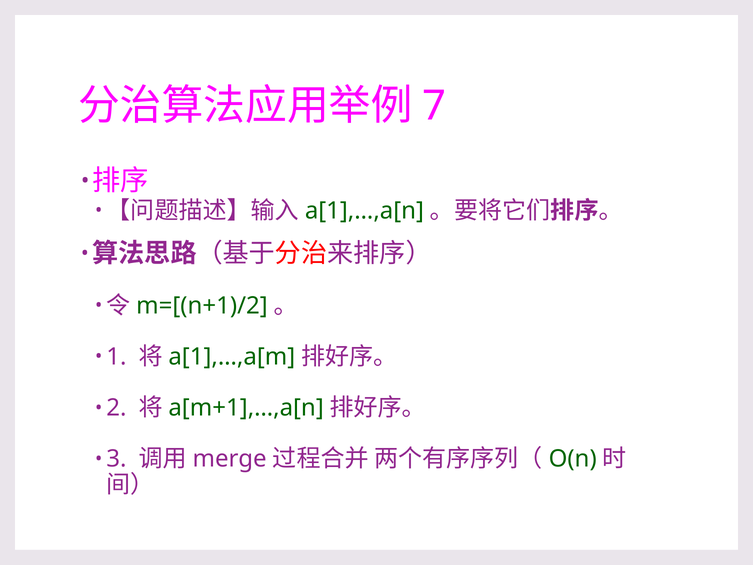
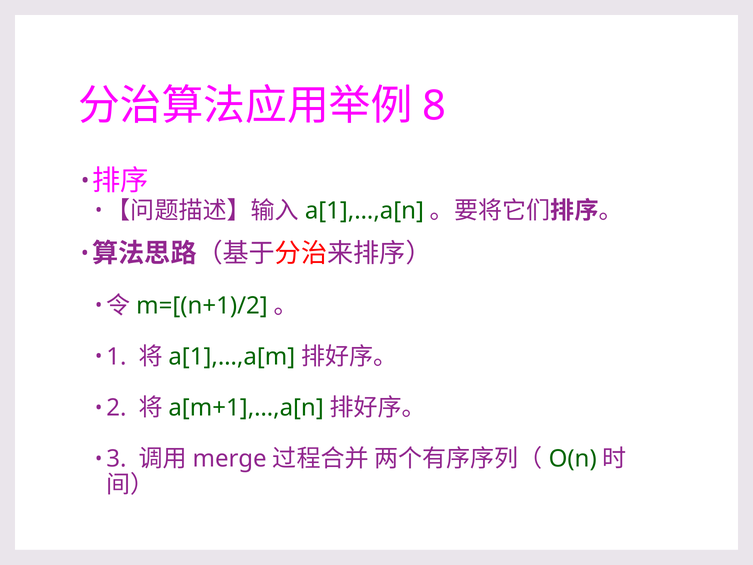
7: 7 -> 8 (434, 106)
